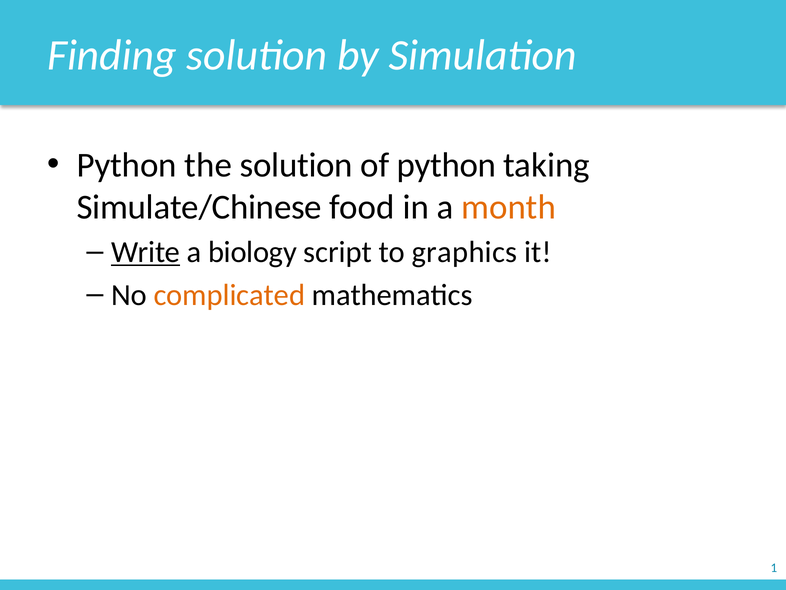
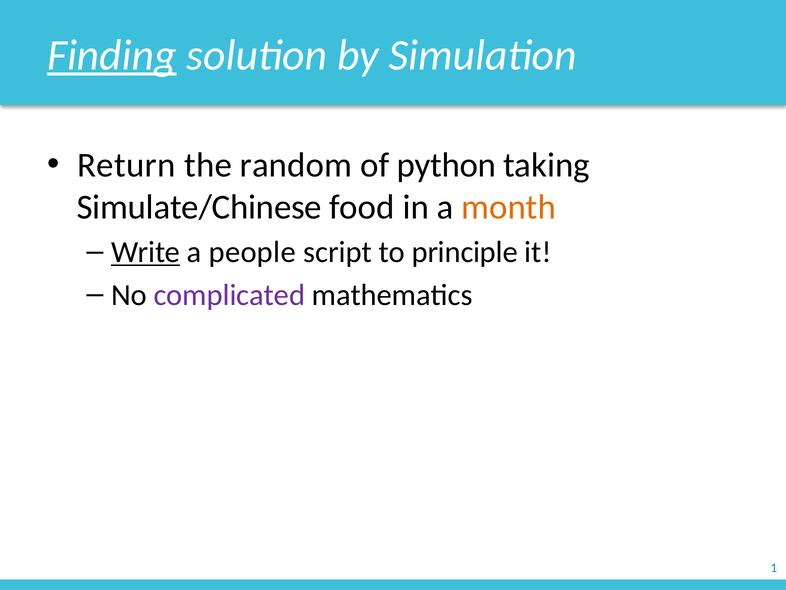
Finding underline: none -> present (112, 55)
Python: Python -> Return (126, 165)
the solution: solution -> random (296, 165)
biology: biology -> people (252, 252)
graphics: graphics -> principle (465, 252)
complicated colour: orange -> purple (229, 295)
